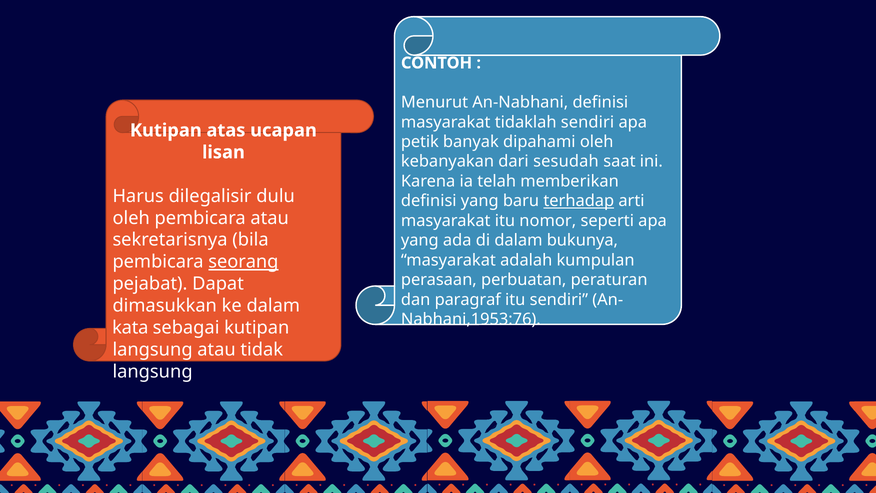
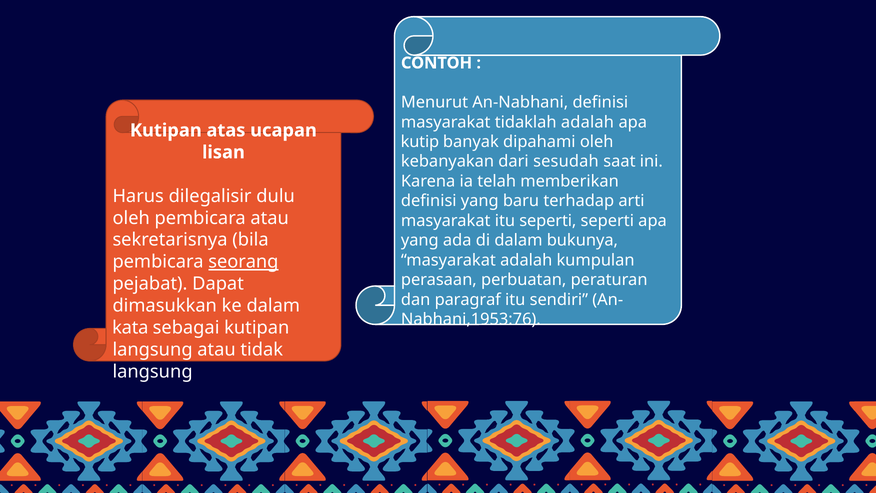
tidaklah sendiri: sendiri -> adalah (587, 122)
petik: petik -> kutip (420, 142)
terhadap underline: present -> none (579, 201)
itu nomor: nomor -> seperti (548, 221)
